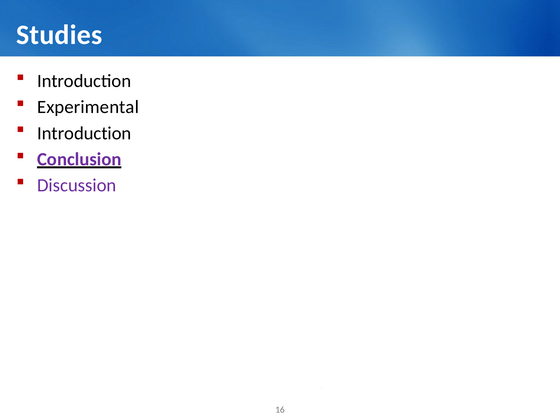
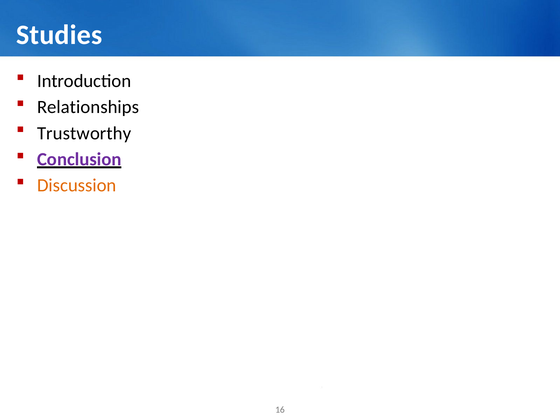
Experimental: Experimental -> Relationships (88, 107)
Introduction: Introduction -> Trustworthy (84, 133)
Discussion colour: purple -> orange (77, 185)
